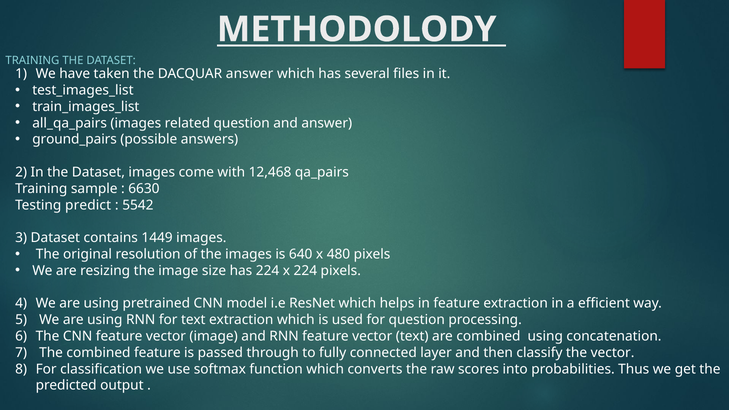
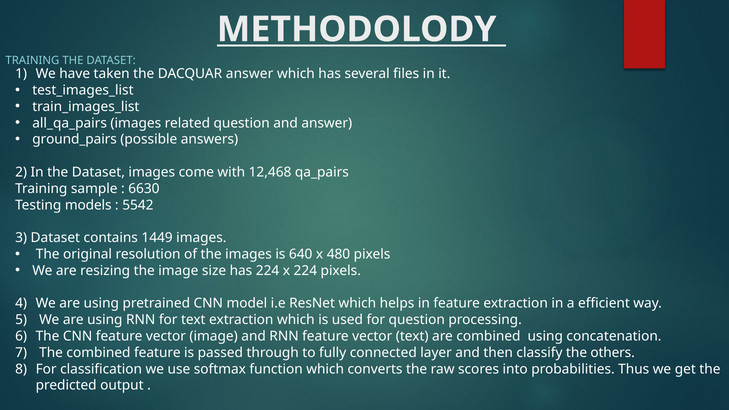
predict: predict -> models (88, 205)
the vector: vector -> others (613, 353)
